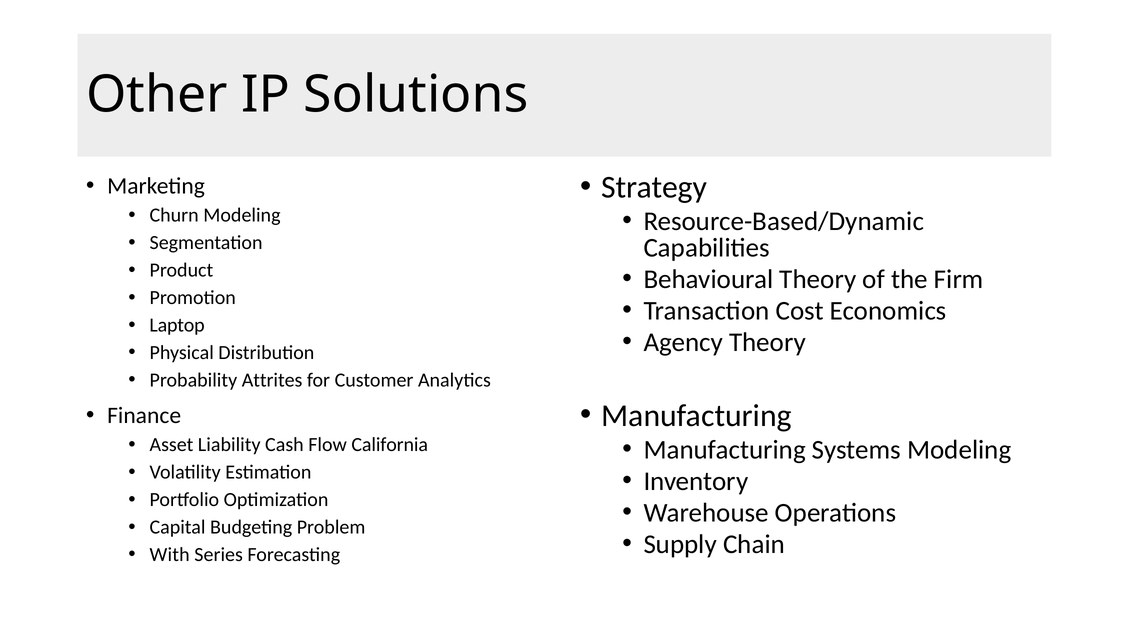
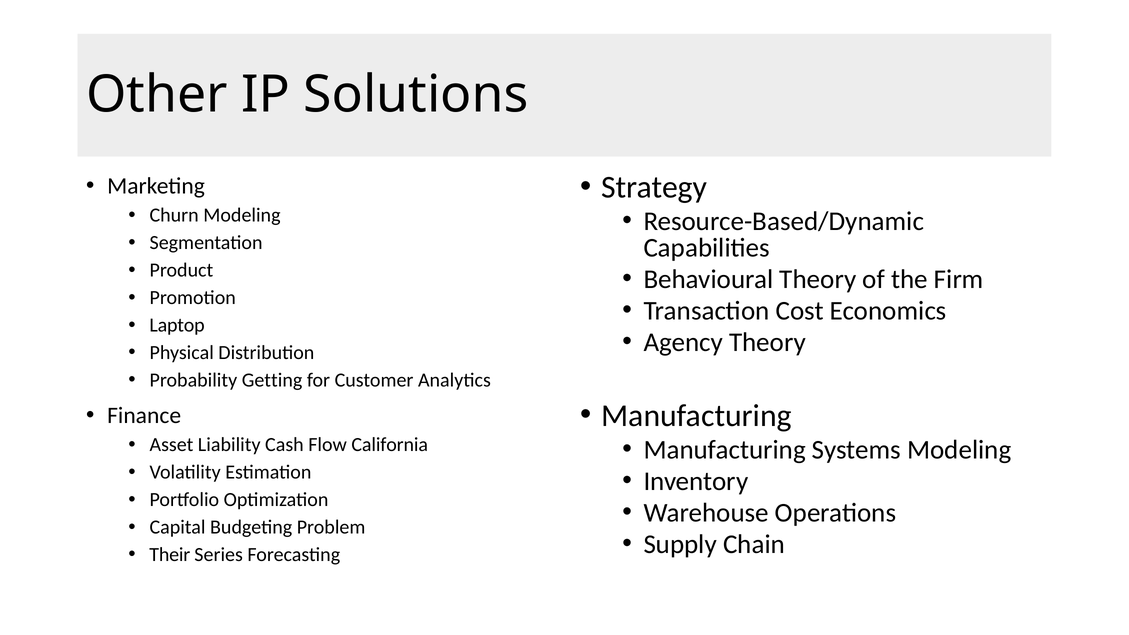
Attrites: Attrites -> Getting (272, 380)
With: With -> Their (170, 555)
